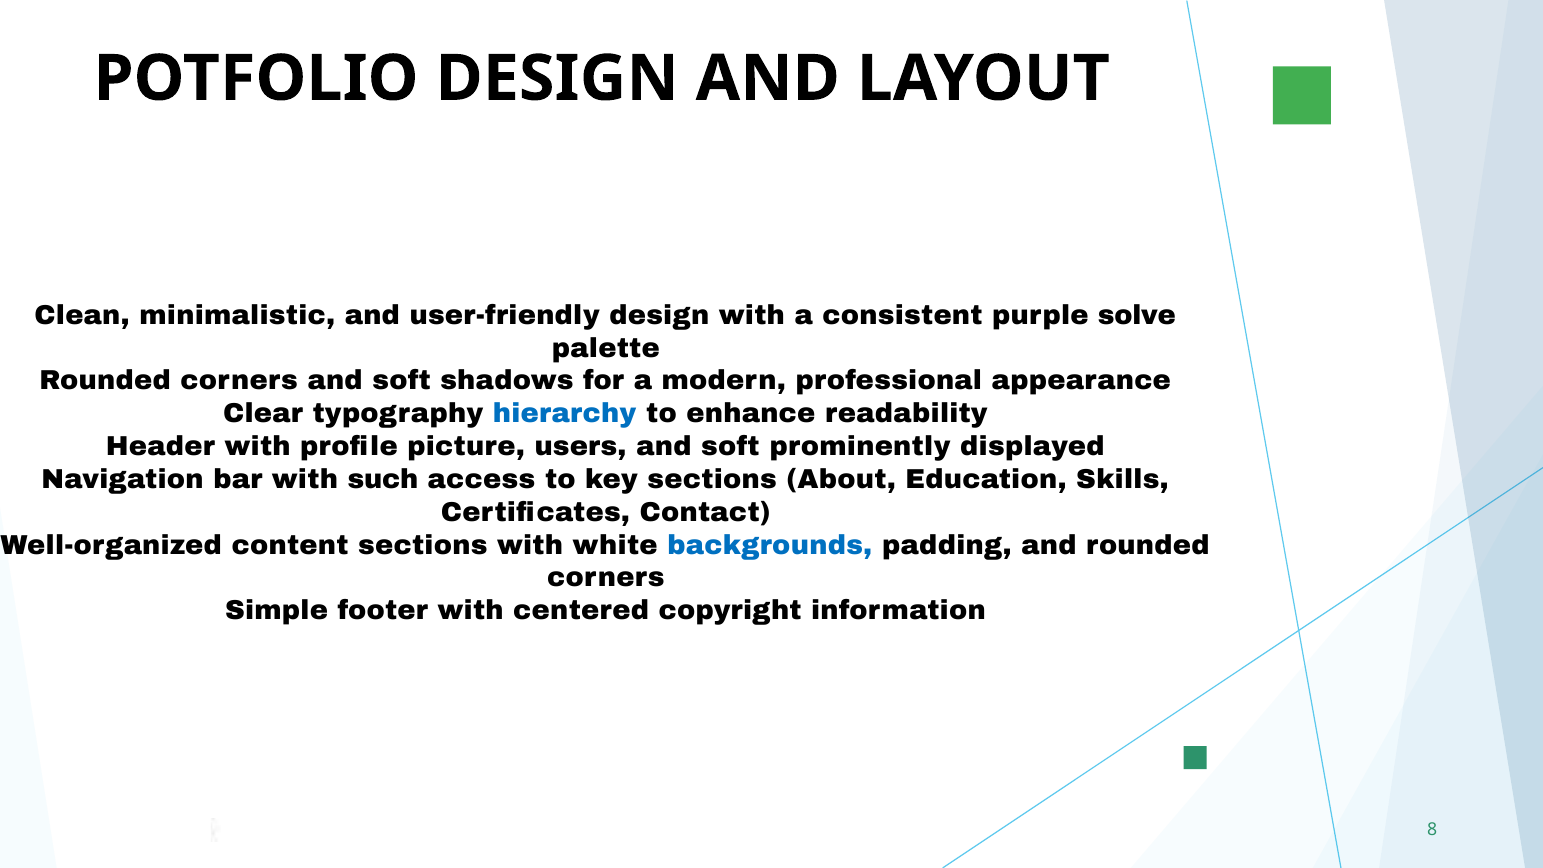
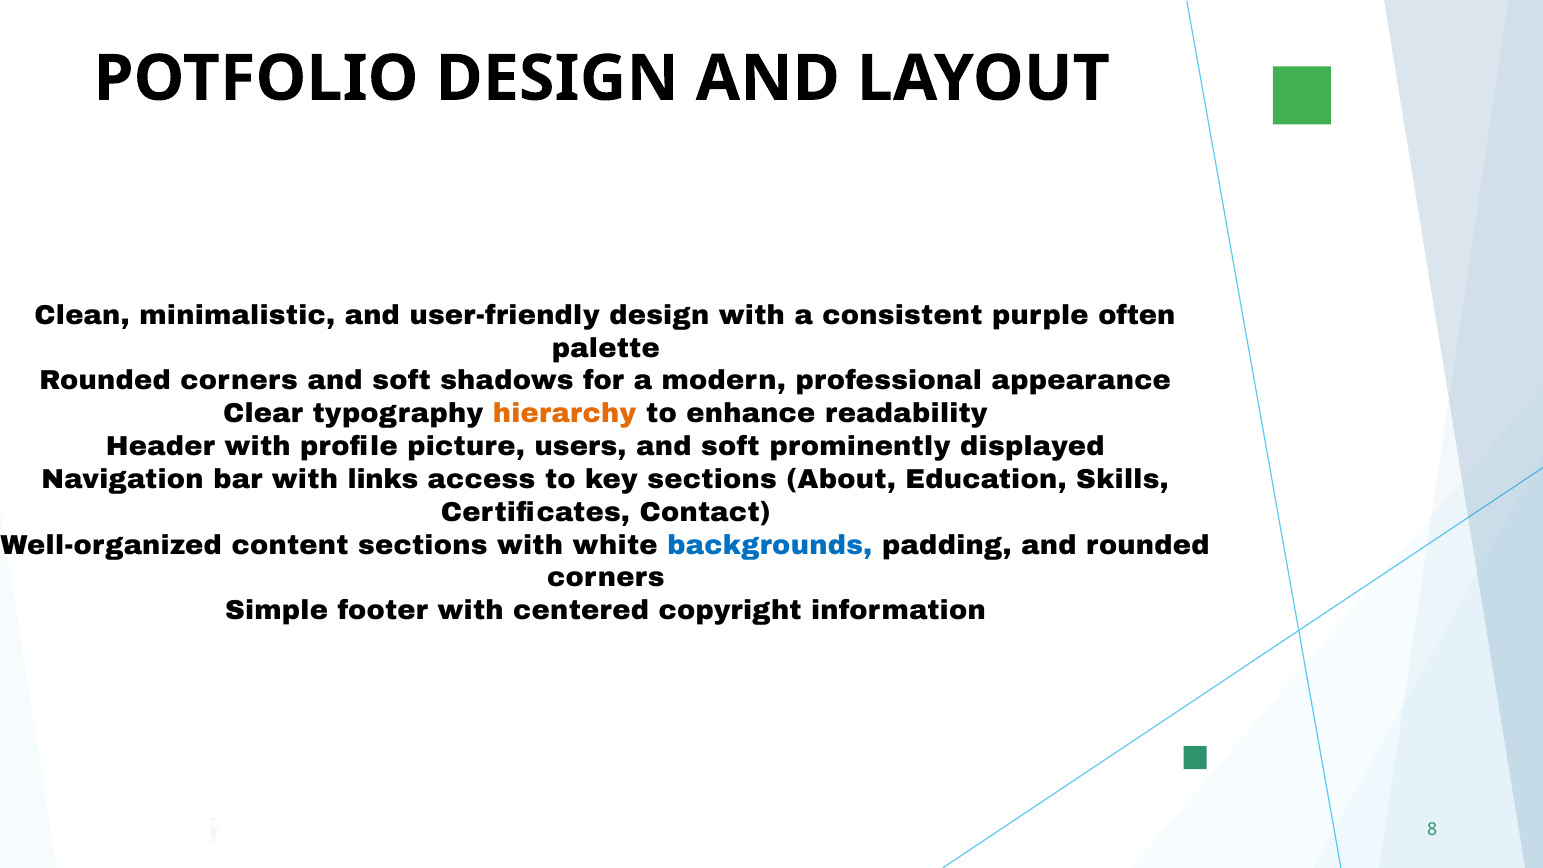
solve: solve -> often (1137, 315)
hierarchy colour: blue -> orange (565, 414)
such: such -> links (383, 479)
